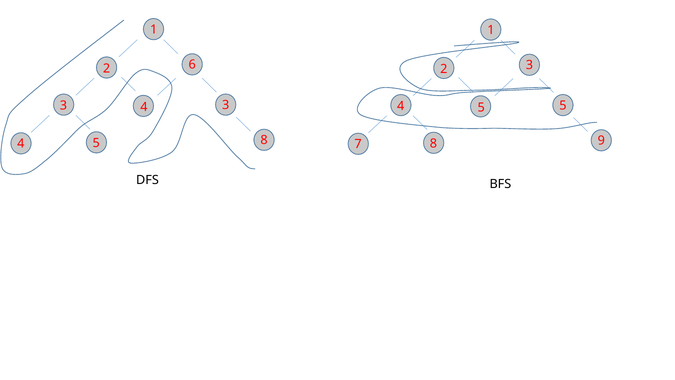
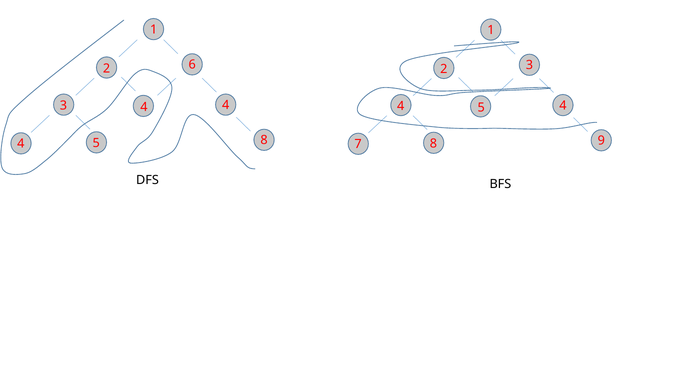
4 3: 3 -> 4 (226, 105)
5: 5 -> 4 (563, 105)
